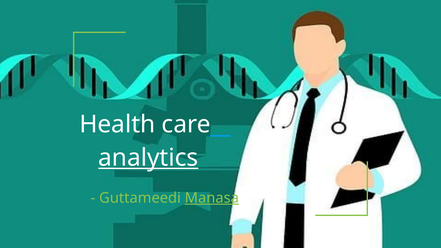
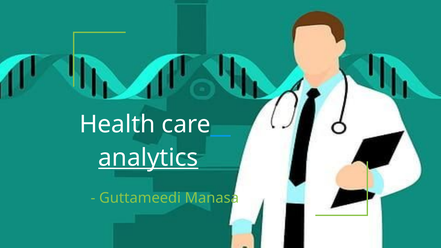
Manasa underline: present -> none (212, 198)
